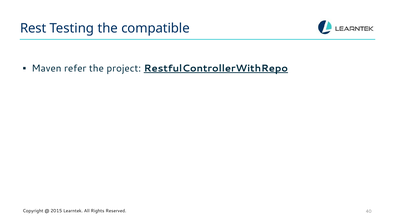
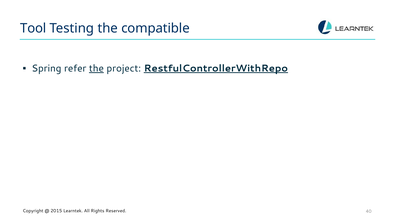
Rest: Rest -> Tool (33, 28)
Maven: Maven -> Spring (46, 68)
the underline: none -> present (96, 68)
